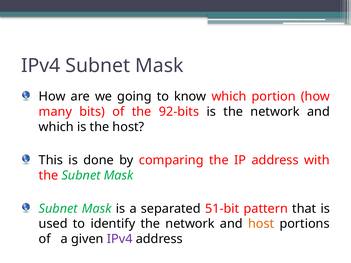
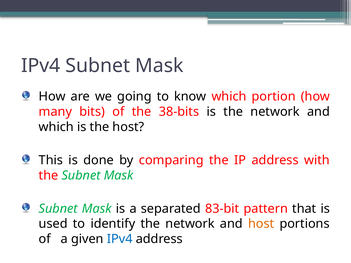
92-bits: 92-bits -> 38-bits (179, 112)
51-bit: 51-bit -> 83-bit (222, 209)
IPv4 colour: purple -> blue (120, 239)
